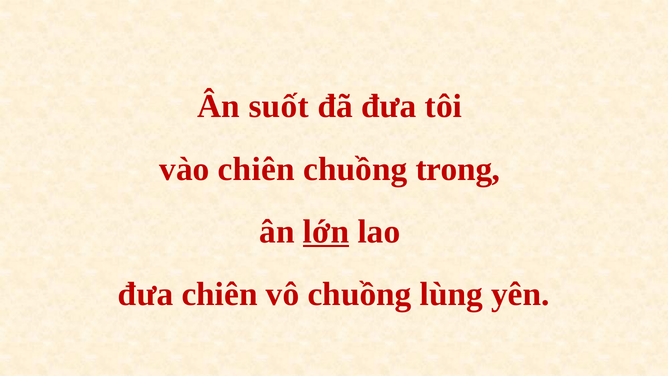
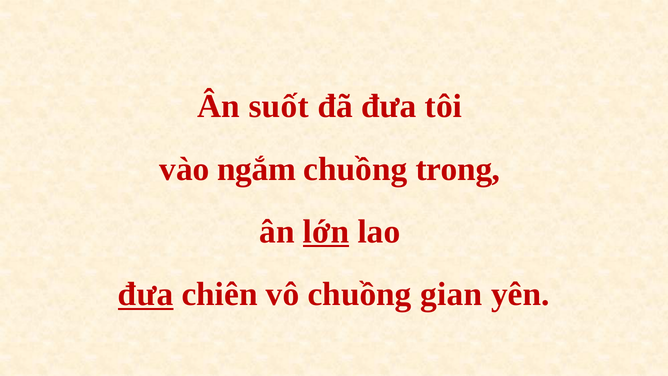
vào chiên: chiên -> ngắm (257, 169)
đưa underline: none -> present (146, 294)
lùng: lùng -> gian (451, 294)
